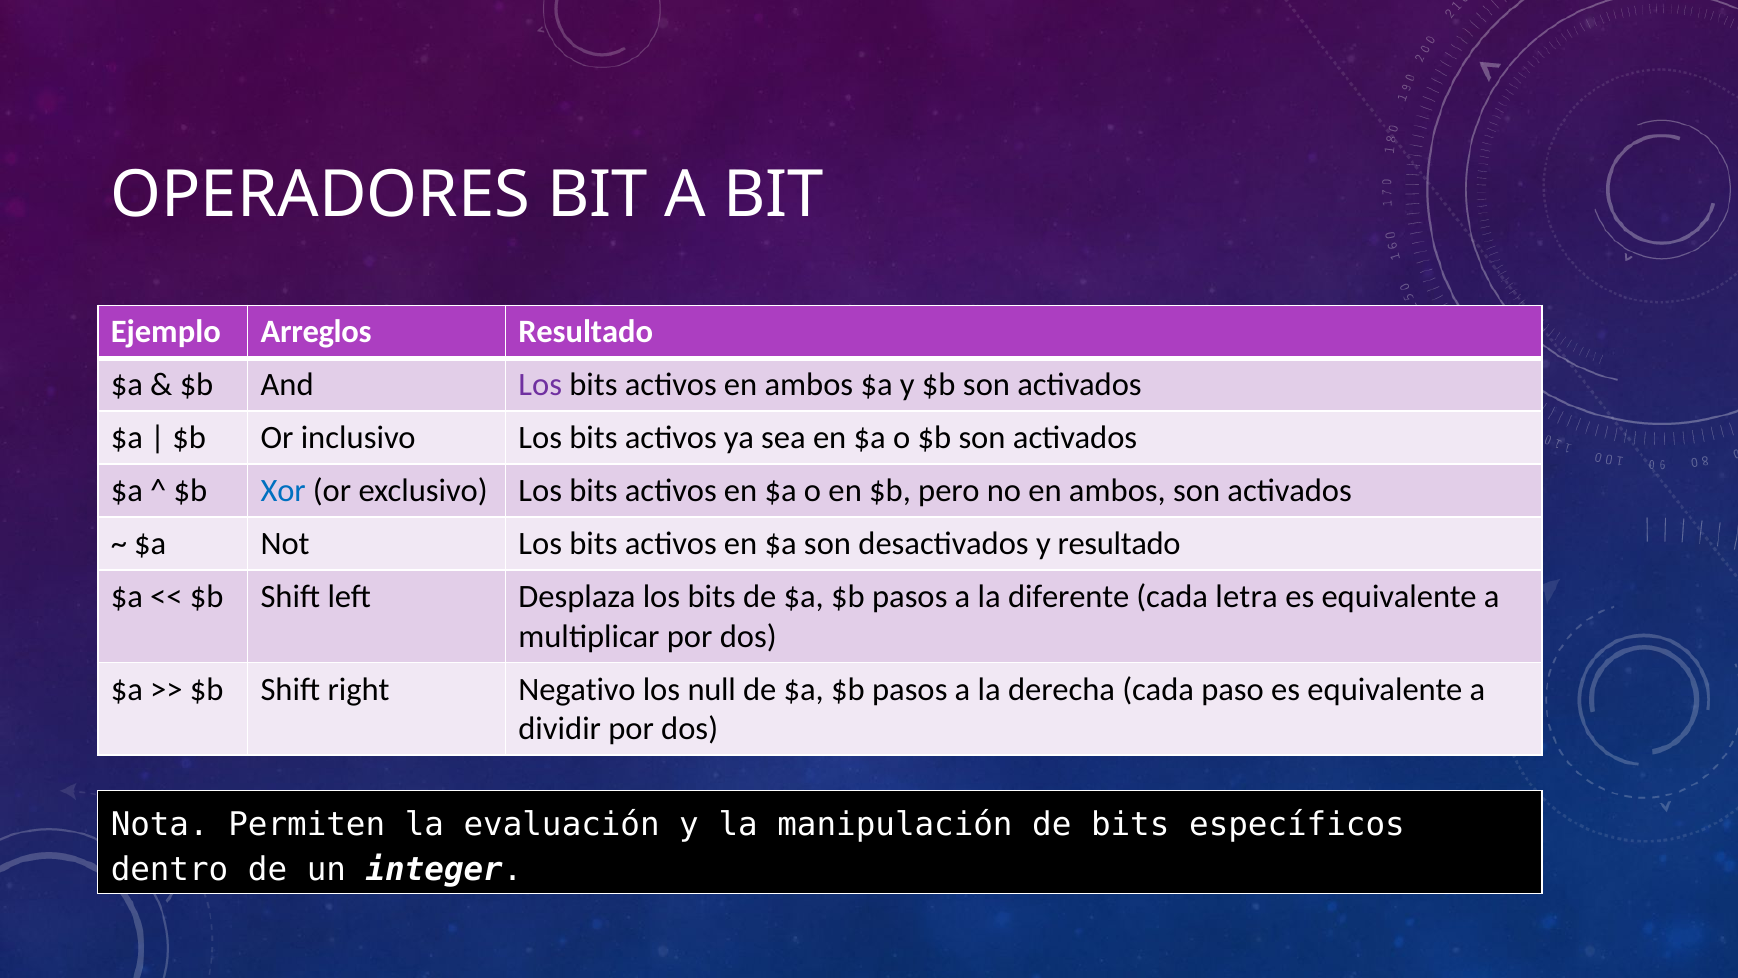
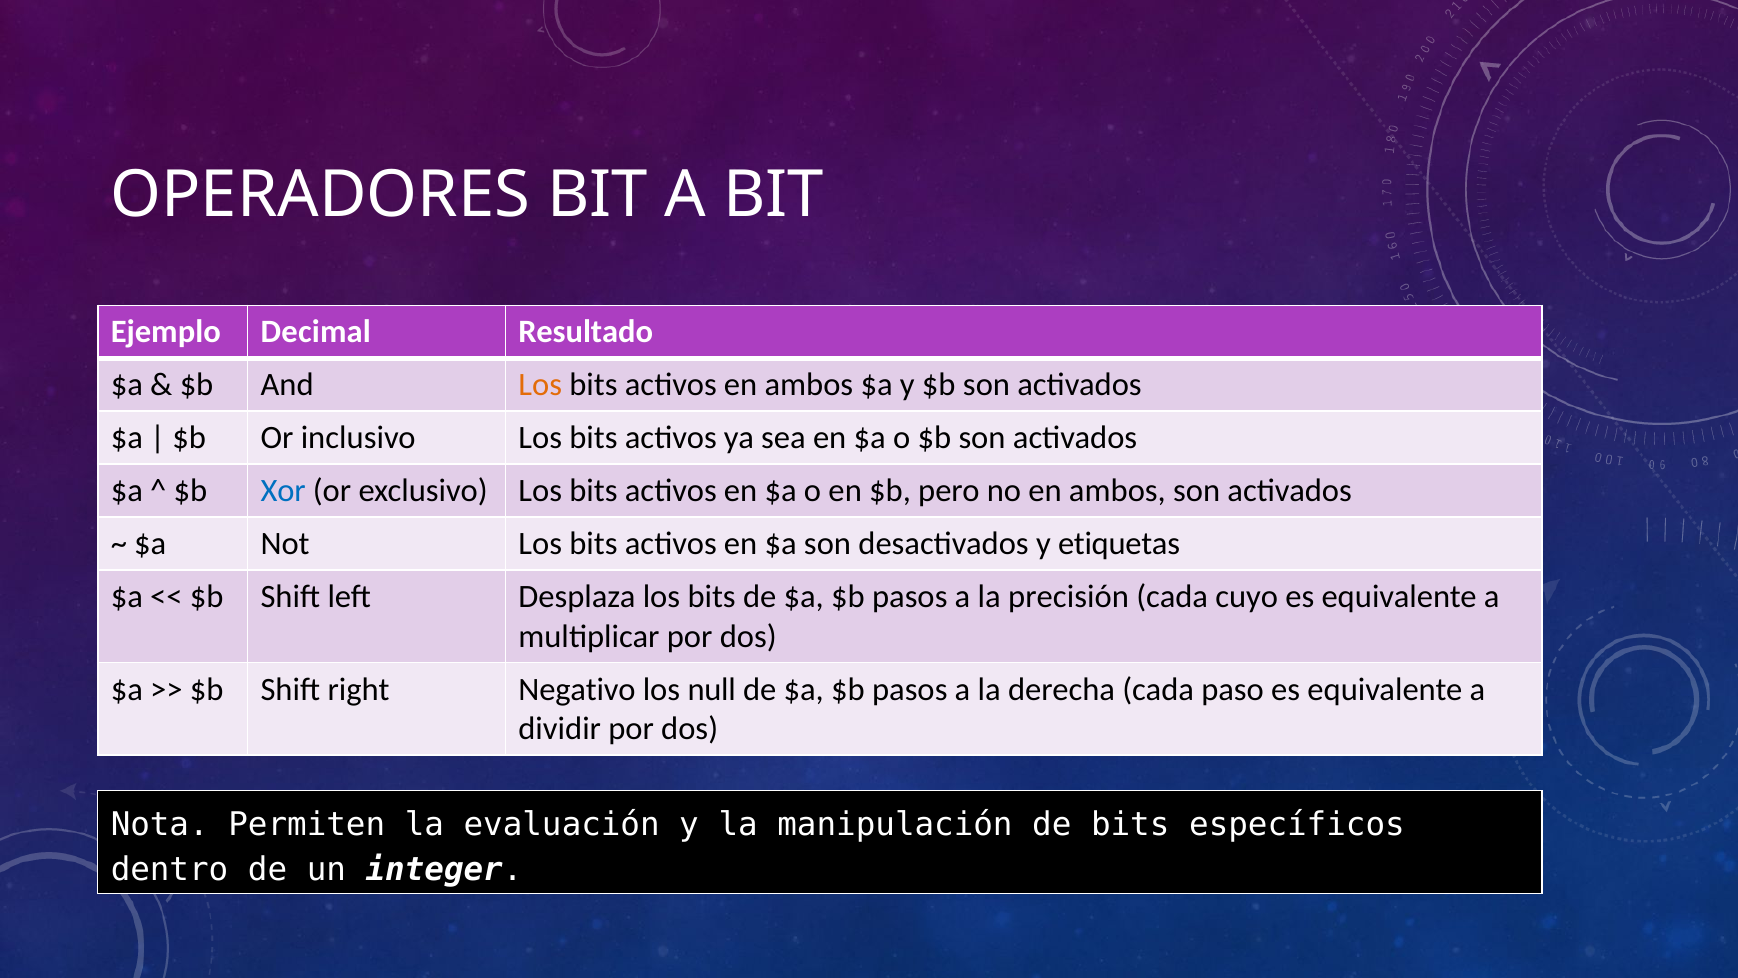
Arreglos: Arreglos -> Decimal (316, 332)
Los colour: purple -> orange (540, 385)
y resultado: resultado -> etiquetas (1119, 544)
diferente: diferente -> precisión (1069, 596)
letra: letra -> cuyo (1247, 596)
